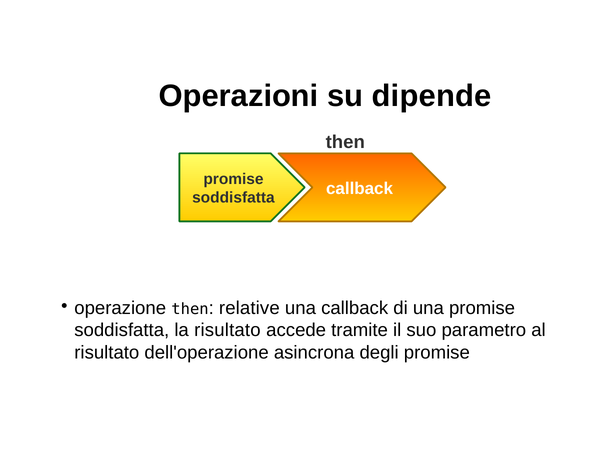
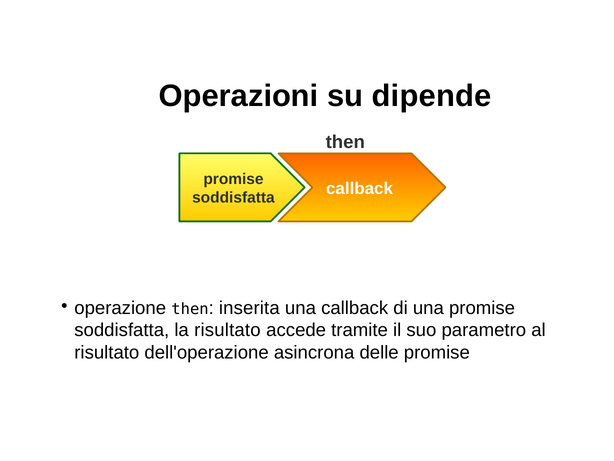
relative: relative -> inserita (249, 308)
degli: degli -> delle (379, 352)
